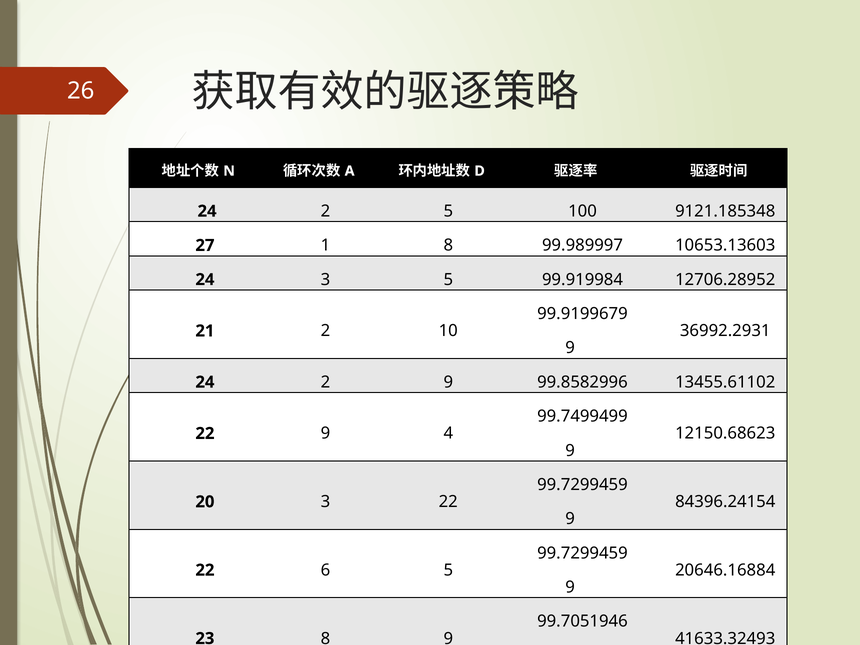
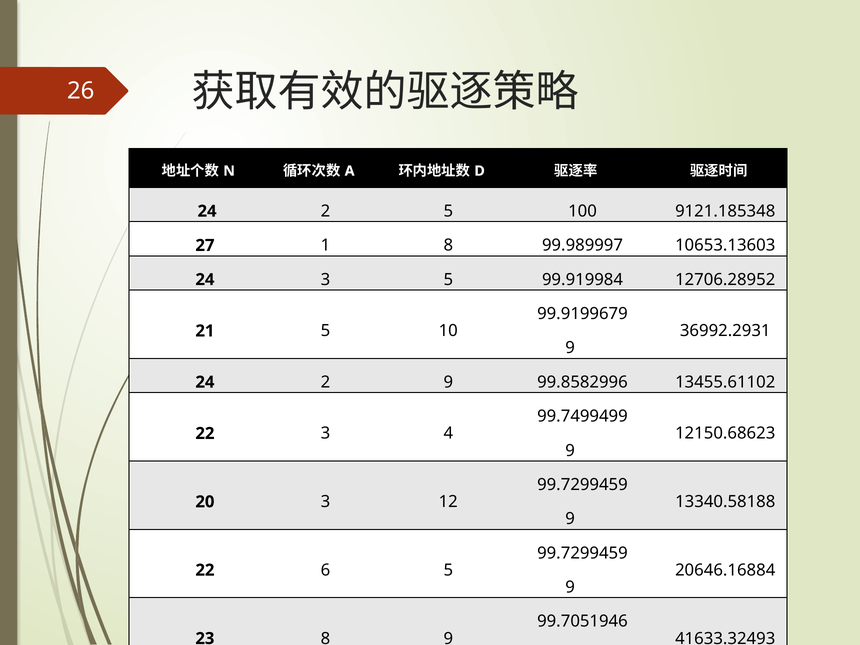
21 2: 2 -> 5 (325, 331)
22 9: 9 -> 3 (325, 433)
84396.24154: 84396.24154 -> 13340.58188 (725, 502)
3 22: 22 -> 12 (448, 502)
